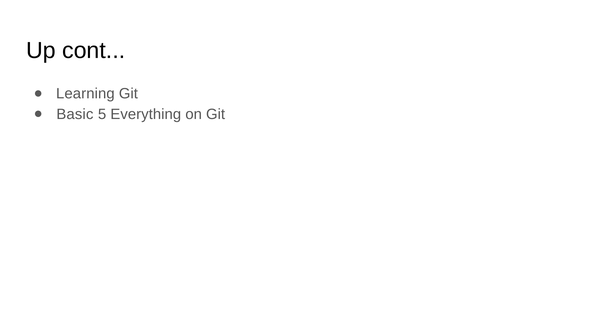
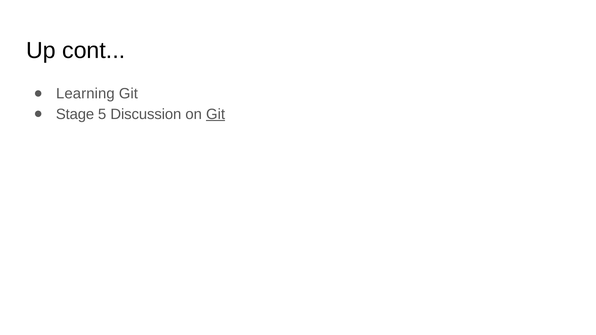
Basic: Basic -> Stage (75, 114)
Everything: Everything -> Discussion (146, 114)
Git underline: none -> present (216, 114)
